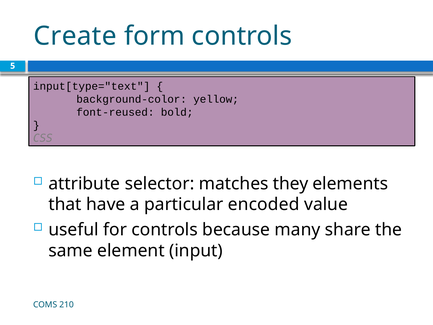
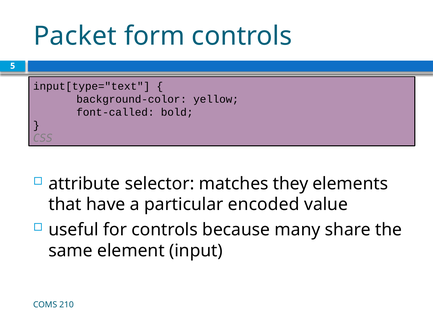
Create: Create -> Packet (75, 36)
font-reused: font-reused -> font-called (115, 112)
